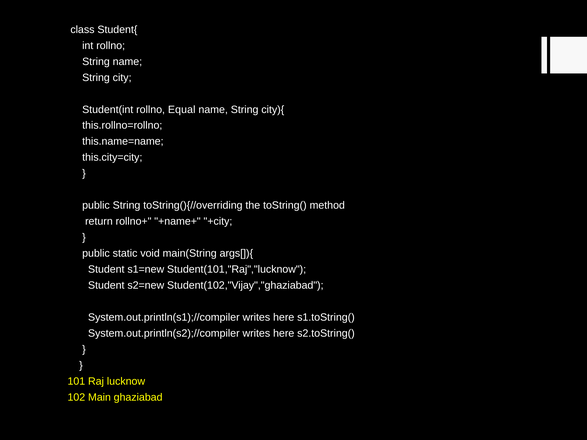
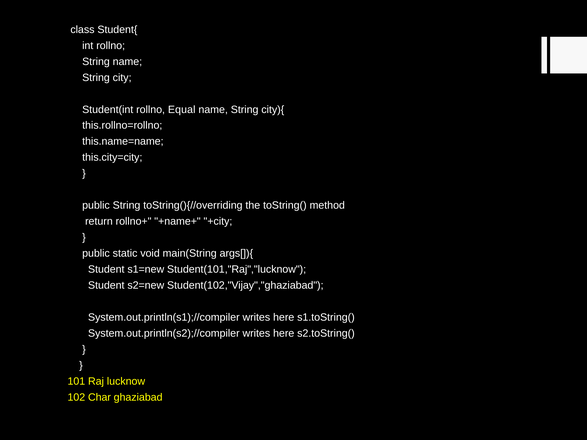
Main: Main -> Char (99, 397)
